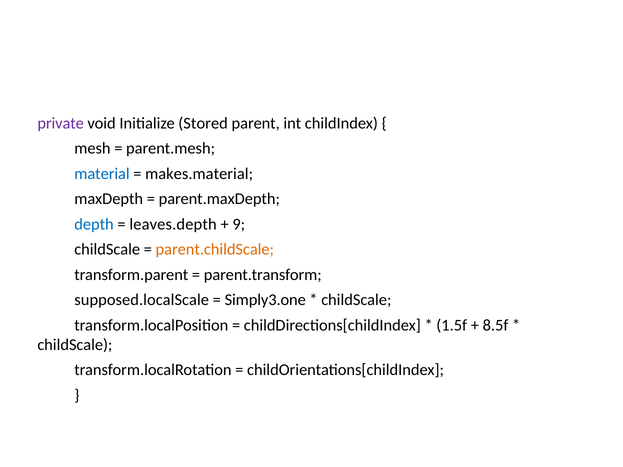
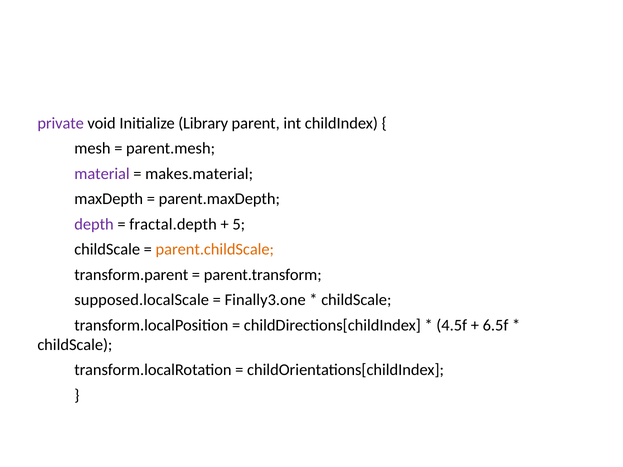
Stored: Stored -> Library (203, 123)
material colour: blue -> purple (102, 174)
depth colour: blue -> purple (94, 224)
leaves.depth: leaves.depth -> fractal.depth (173, 224)
9: 9 -> 5 (239, 224)
Simply3.one: Simply3.one -> Finally3.one (265, 300)
1.5f: 1.5f -> 4.5f (452, 325)
8.5f: 8.5f -> 6.5f (496, 325)
